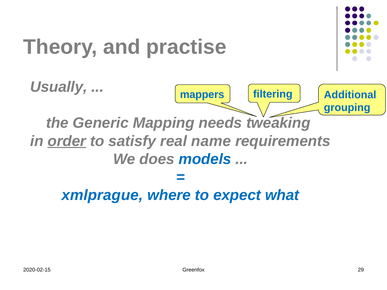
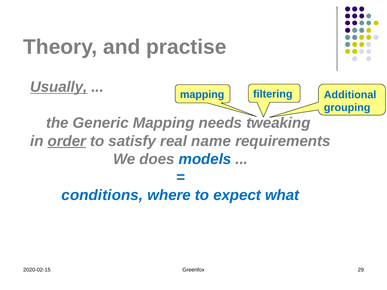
Usually underline: none -> present (59, 87)
mappers: mappers -> mapping (202, 95)
xmlprague: xmlprague -> conditions (102, 195)
